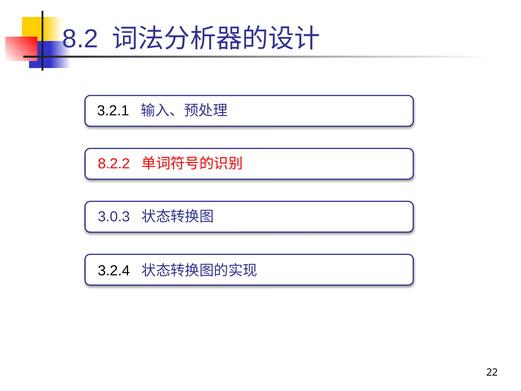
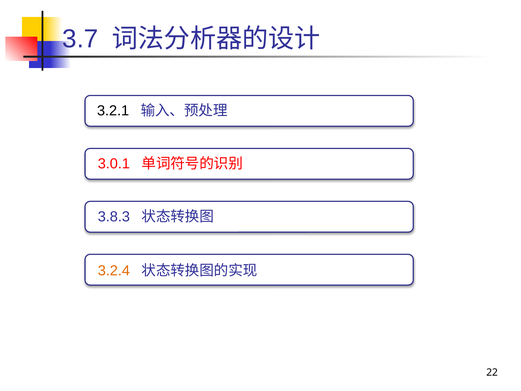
8.2: 8.2 -> 3.7 (80, 39)
8.2.2: 8.2.2 -> 3.0.1 (114, 164)
3.0.3: 3.0.3 -> 3.8.3 (114, 217)
3.2.4 colour: black -> orange (114, 271)
